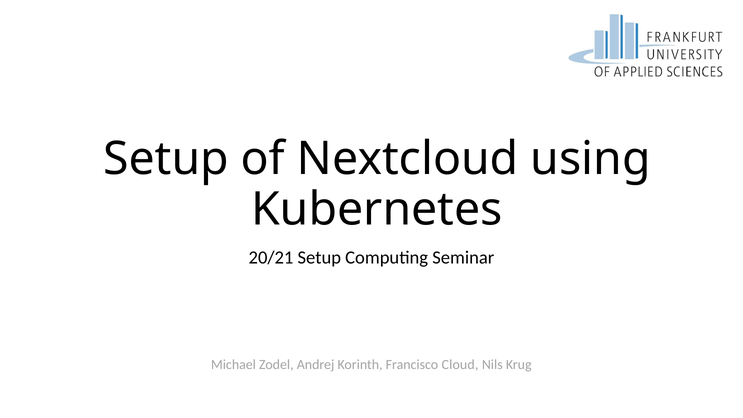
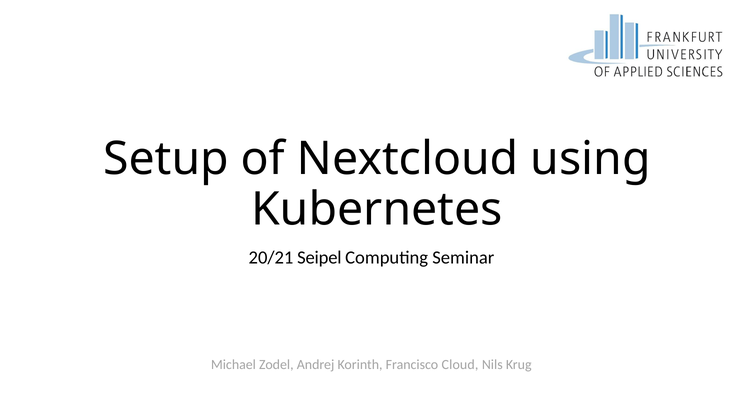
20/21 Setup: Setup -> Seipel (319, 258)
